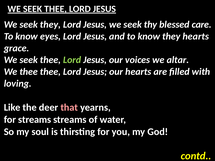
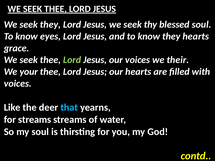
blessed care: care -> soul (202, 25)
altar: altar -> their (178, 60)
We thee: thee -> your (29, 72)
loving: loving -> voices (18, 84)
that colour: pink -> light blue (69, 108)
